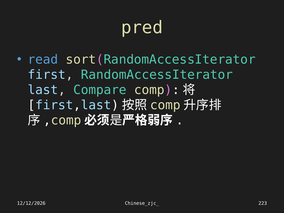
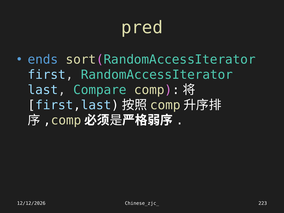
read: read -> ends (43, 60)
